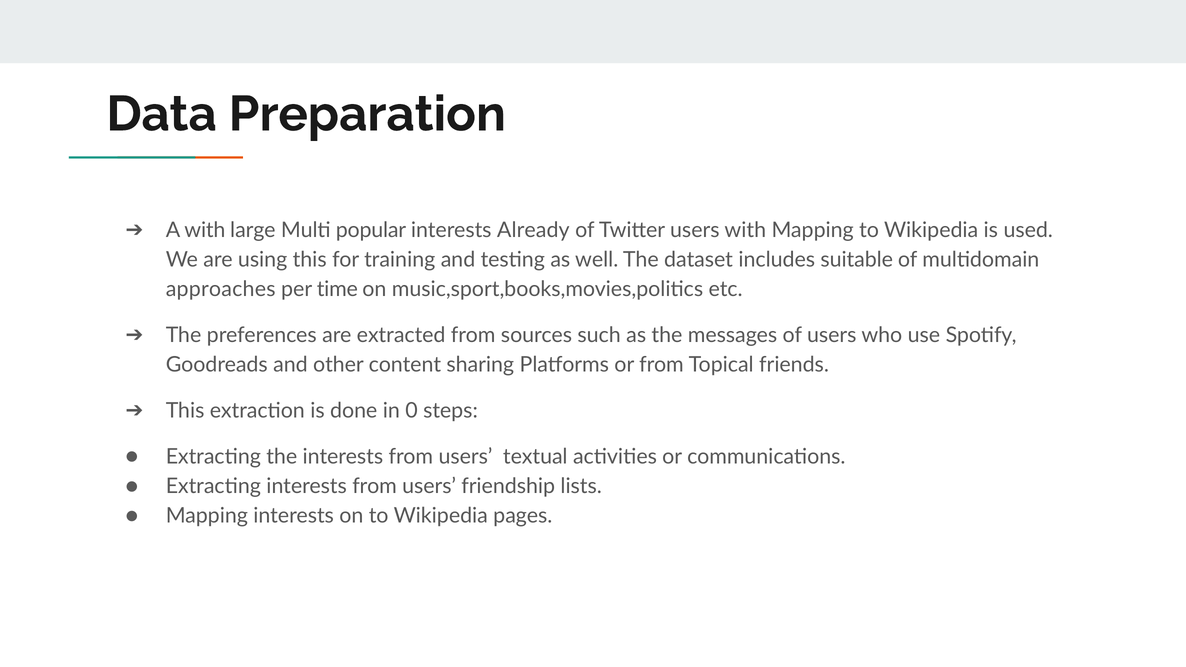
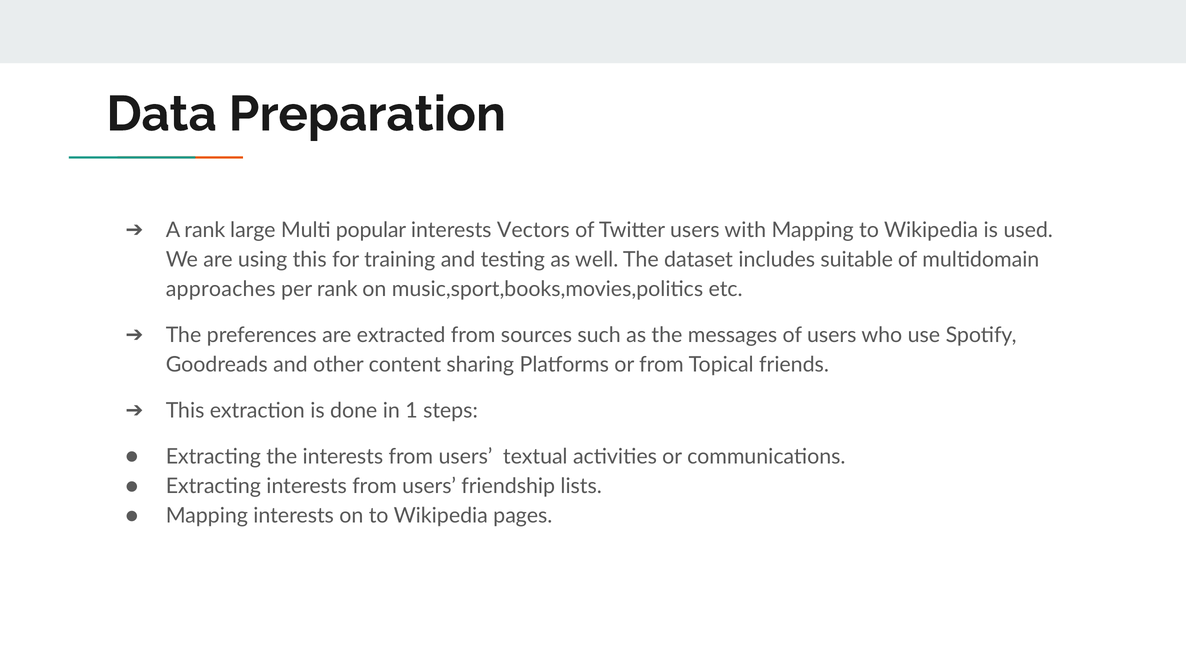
A with: with -> rank (205, 230)
Already: Already -> Vectors (533, 230)
per time: time -> rank (337, 289)
0: 0 -> 1 (412, 411)
